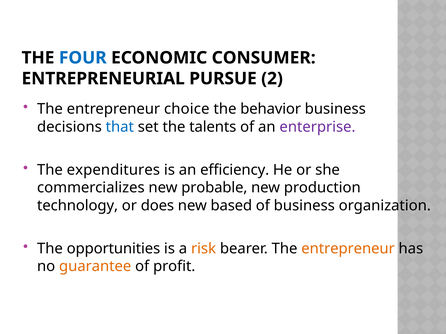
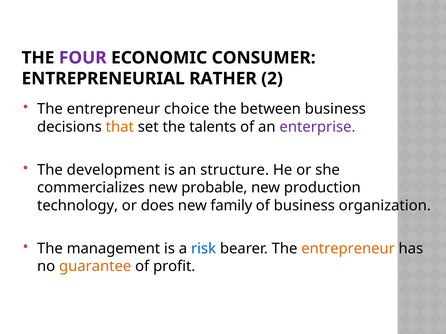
FOUR colour: blue -> purple (83, 58)
PURSUE: PURSUE -> RATHER (223, 79)
behavior: behavior -> between (271, 109)
that colour: blue -> orange (120, 127)
expenditures: expenditures -> development (113, 170)
efficiency: efficiency -> structure (235, 170)
based: based -> family (231, 206)
opportunities: opportunities -> management (113, 249)
risk colour: orange -> blue (204, 249)
